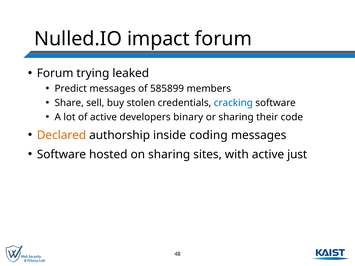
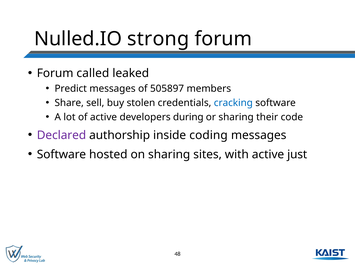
impact: impact -> strong (158, 39)
trying: trying -> called (93, 73)
585899: 585899 -> 505897 (167, 89)
binary: binary -> during (188, 117)
Declared colour: orange -> purple (61, 135)
